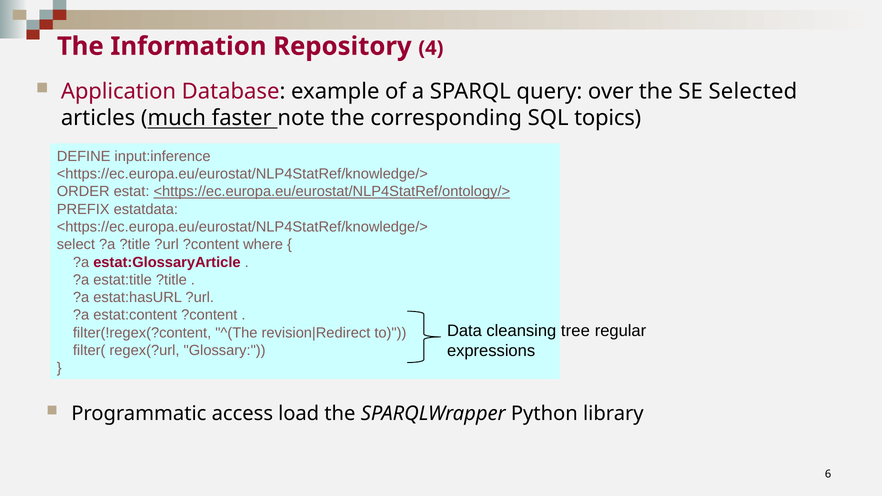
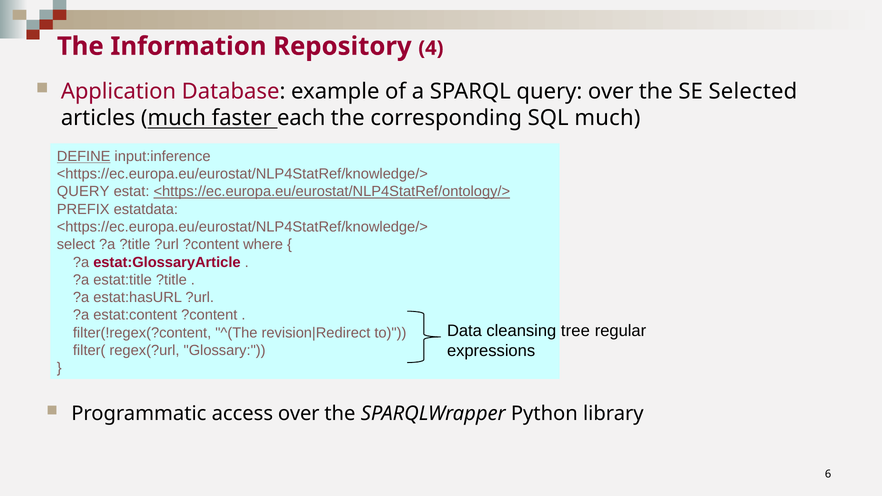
note: note -> each (301, 118)
SQL topics: topics -> much (607, 118)
DEFINE underline: none -> present (84, 156)
ORDER: ORDER -> QUERY (83, 192)
access load: load -> over (299, 414)
